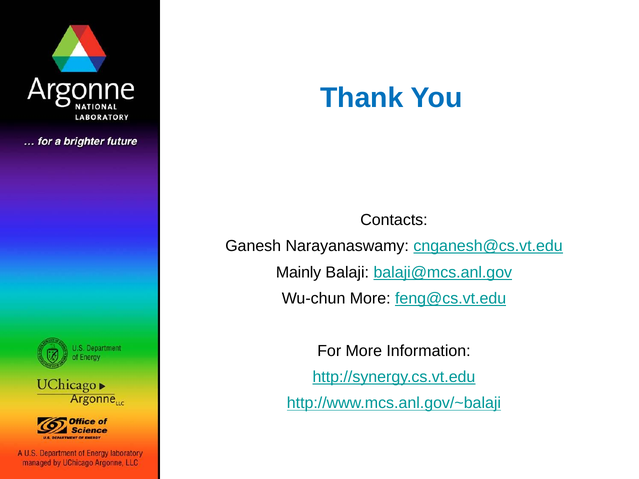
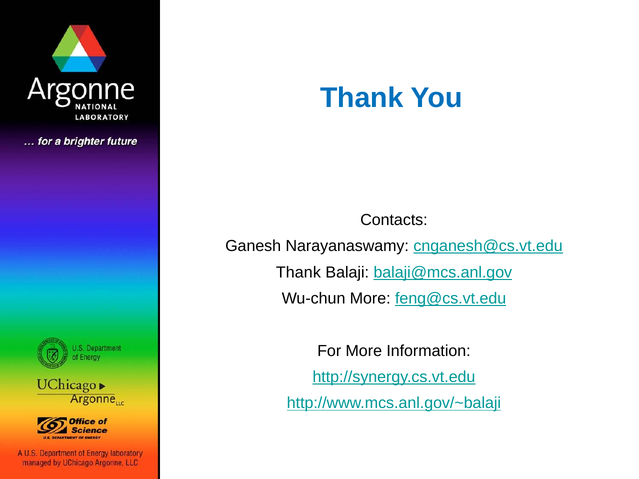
Mainly: Mainly -> Thank (298, 272)
